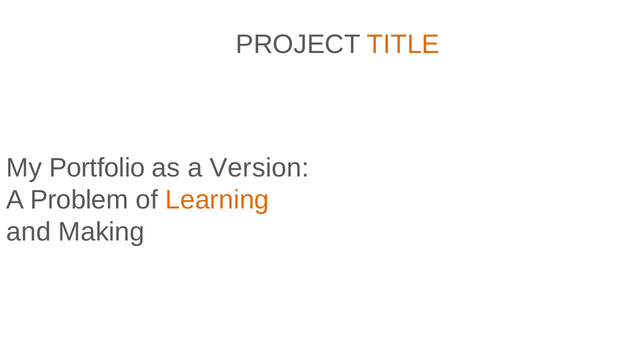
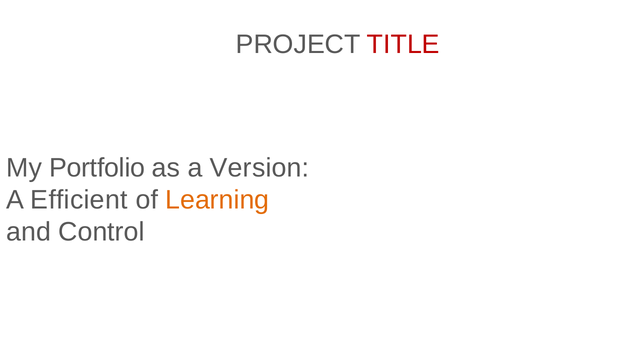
TITLE colour: orange -> red (403, 45)
Problem: Problem -> Efficient (79, 200)
Making: Making -> Control (101, 232)
